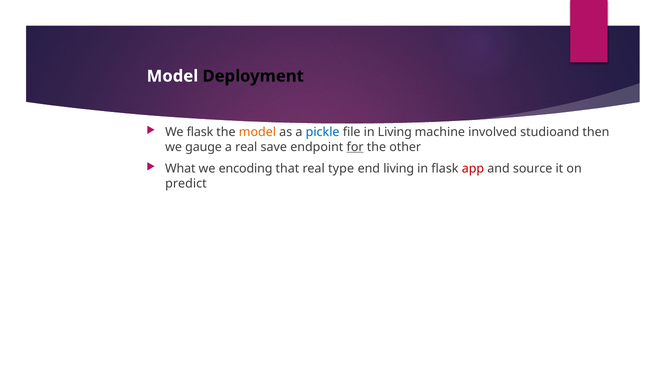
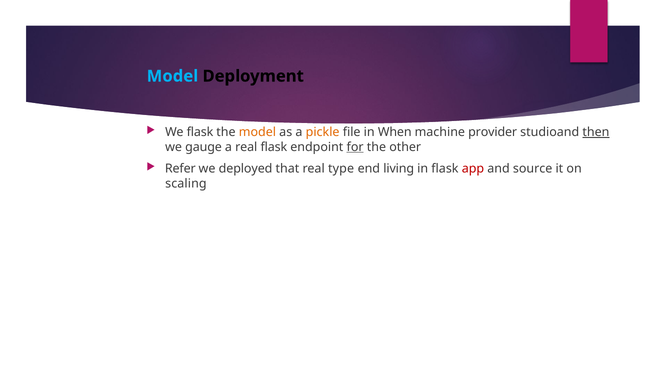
Model colour: white -> light blue (172, 76)
pickle colour: blue -> orange (323, 132)
in Living: Living -> When (395, 132)
involved: involved -> provider (493, 132)
then underline: none -> present (596, 132)
real save: save -> flask (274, 147)
What: What -> Refer (180, 169)
encoding: encoding -> deployed (246, 169)
predict: predict -> scaling (186, 184)
